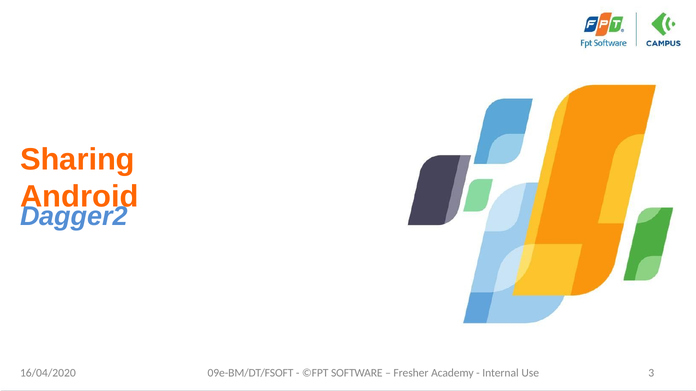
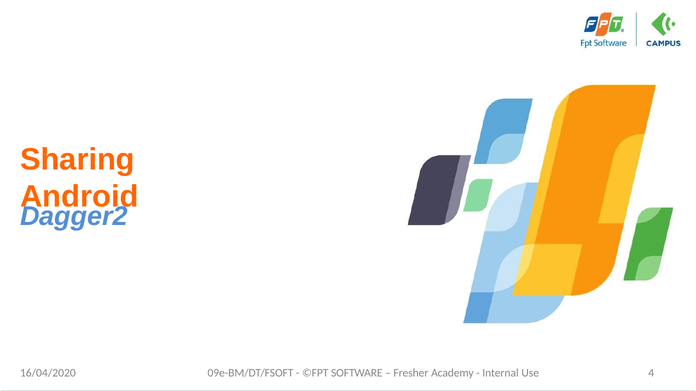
3: 3 -> 4 (651, 373)
